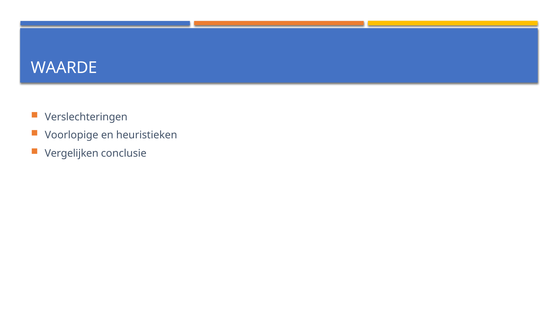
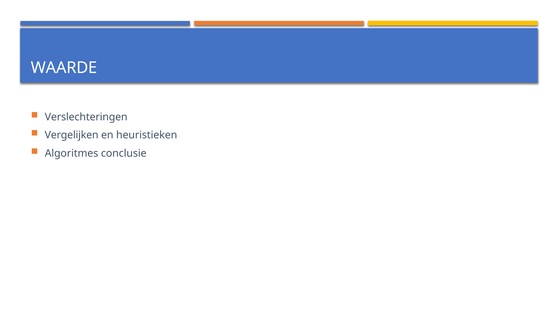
Voorlopige: Voorlopige -> Vergelijken (72, 135)
Vergelijken: Vergelijken -> Algoritmes (72, 153)
